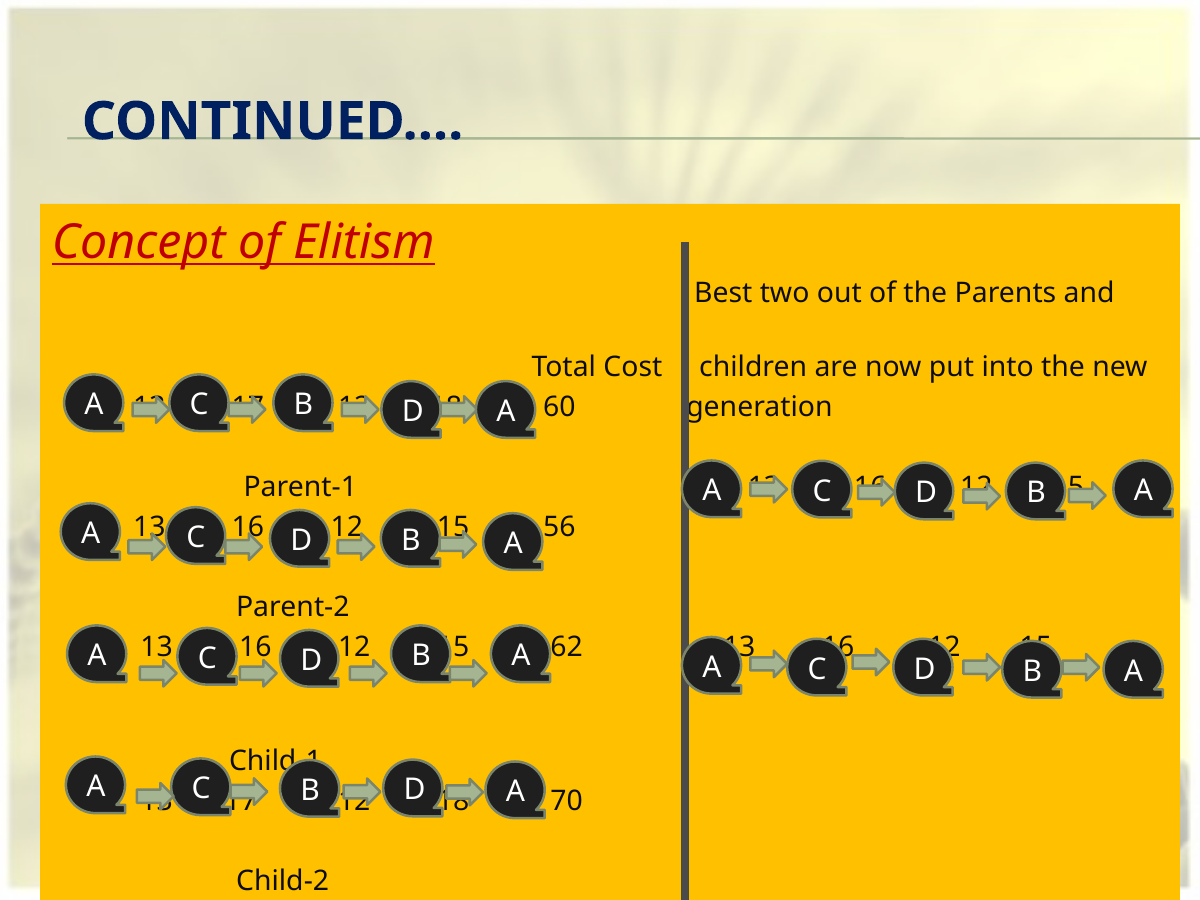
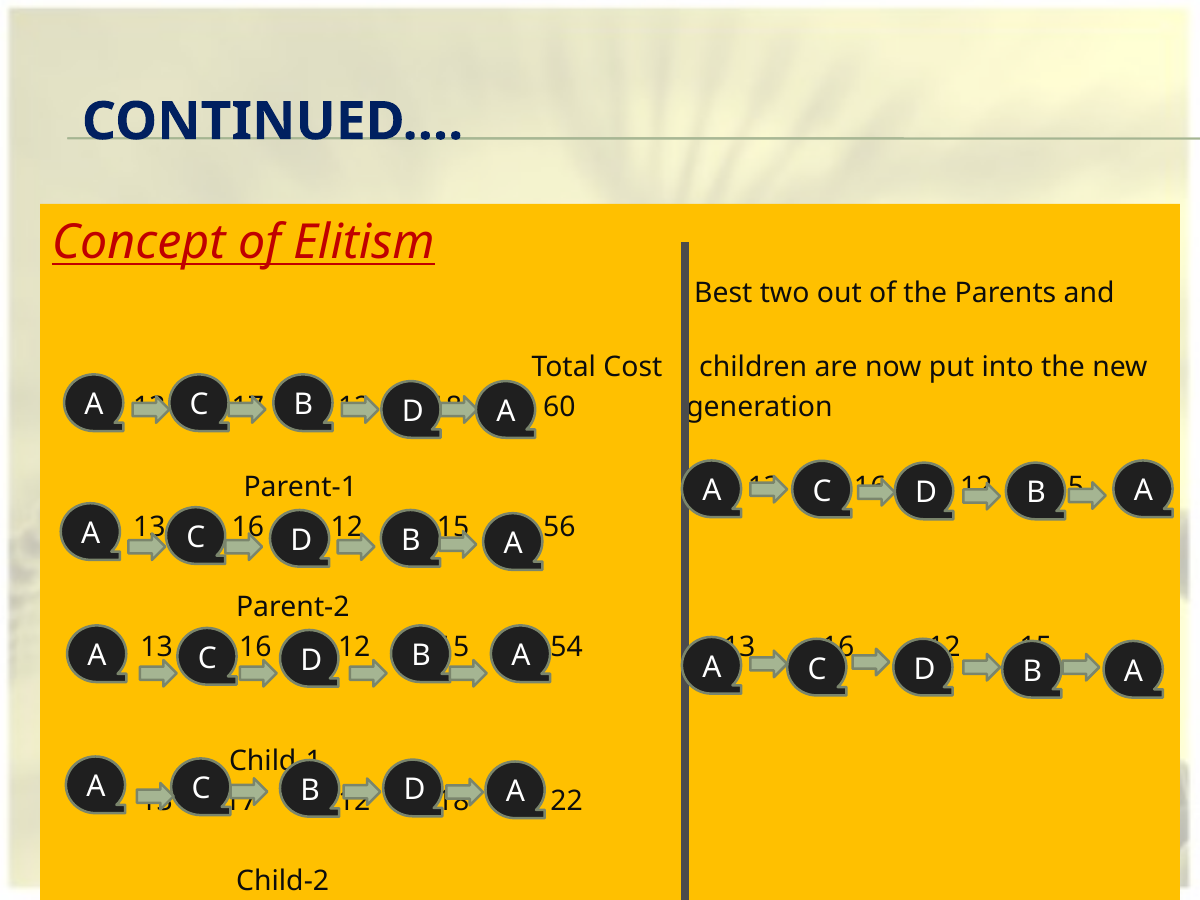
62: 62 -> 54 (567, 647)
70: 70 -> 22 (567, 801)
